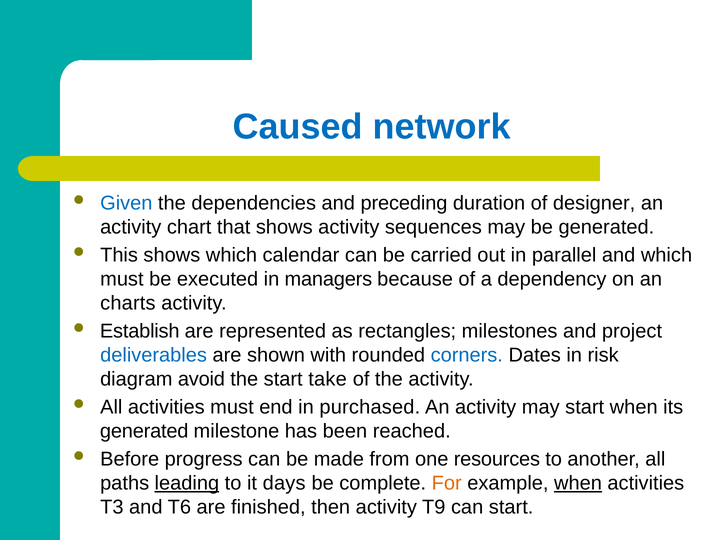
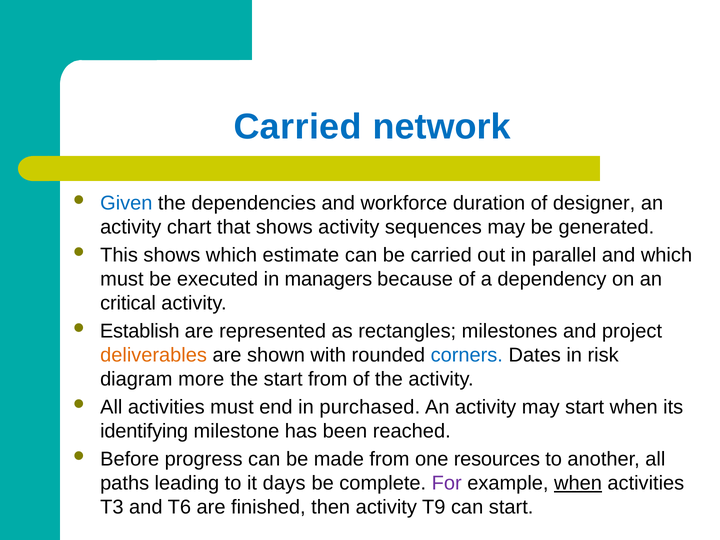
Caused: Caused -> Carried (298, 127)
preceding: preceding -> workforce (404, 203)
calendar: calendar -> estimate (301, 255)
charts: charts -> critical (128, 303)
deliverables colour: blue -> orange (154, 355)
avoid: avoid -> more (201, 379)
start take: take -> from (328, 379)
generated: generated -> identifying (144, 431)
leading underline: present -> none (187, 483)
For colour: orange -> purple (447, 483)
